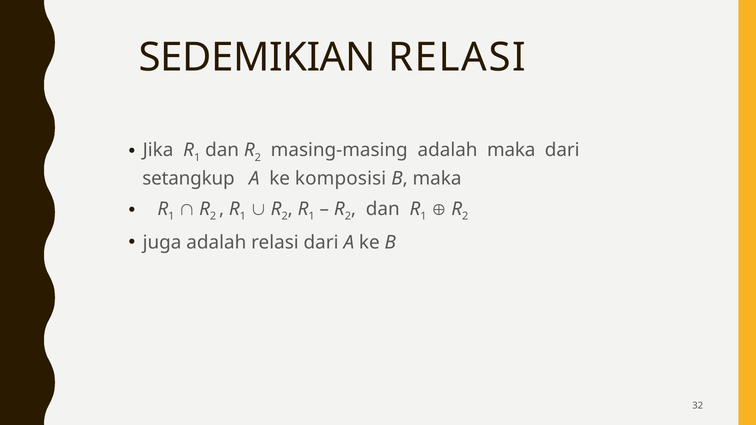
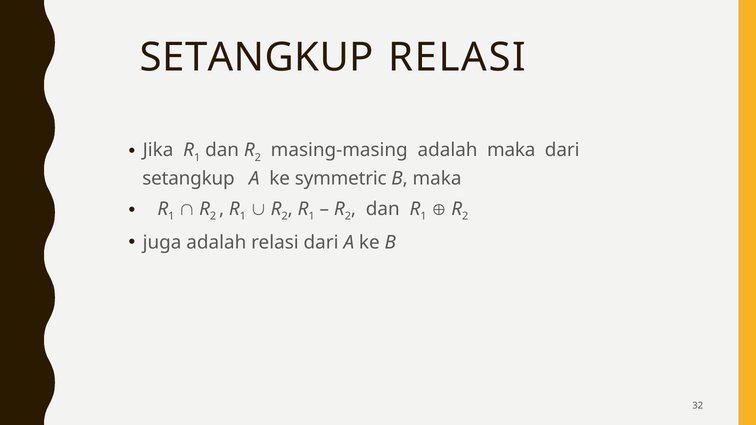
SEDEMIKIAN: SEDEMIKIAN -> SETANGKUP (257, 58)
komposisi: komposisi -> symmetric (341, 178)
